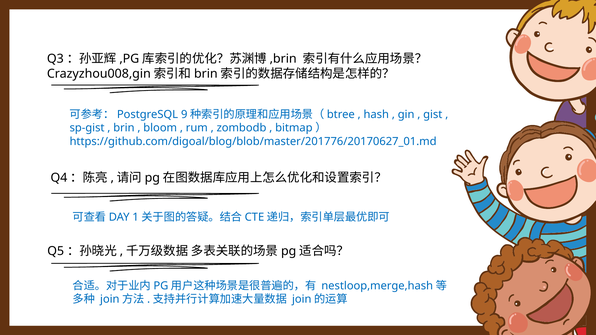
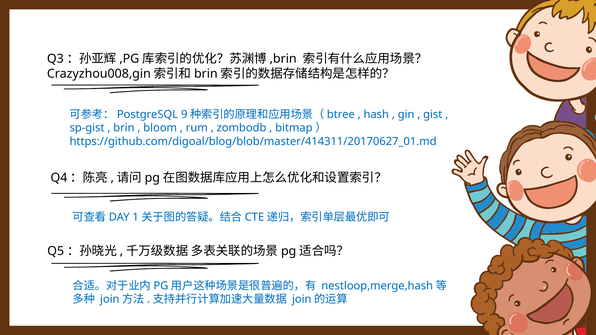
https://github.com/digoal/blog/blob/master/201776/20170627_01.md: https://github.com/digoal/blog/blob/master/201776/20170627_01.md -> https://github.com/digoal/blog/blob/master/414311/20170627_01.md (253, 141)
